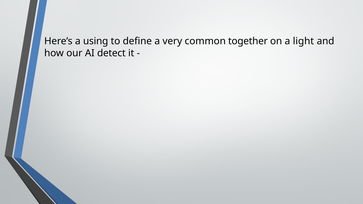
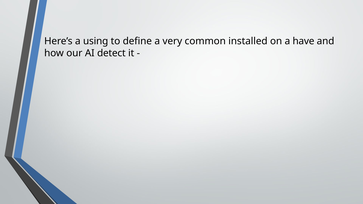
together: together -> installed (248, 41)
light: light -> have (303, 41)
